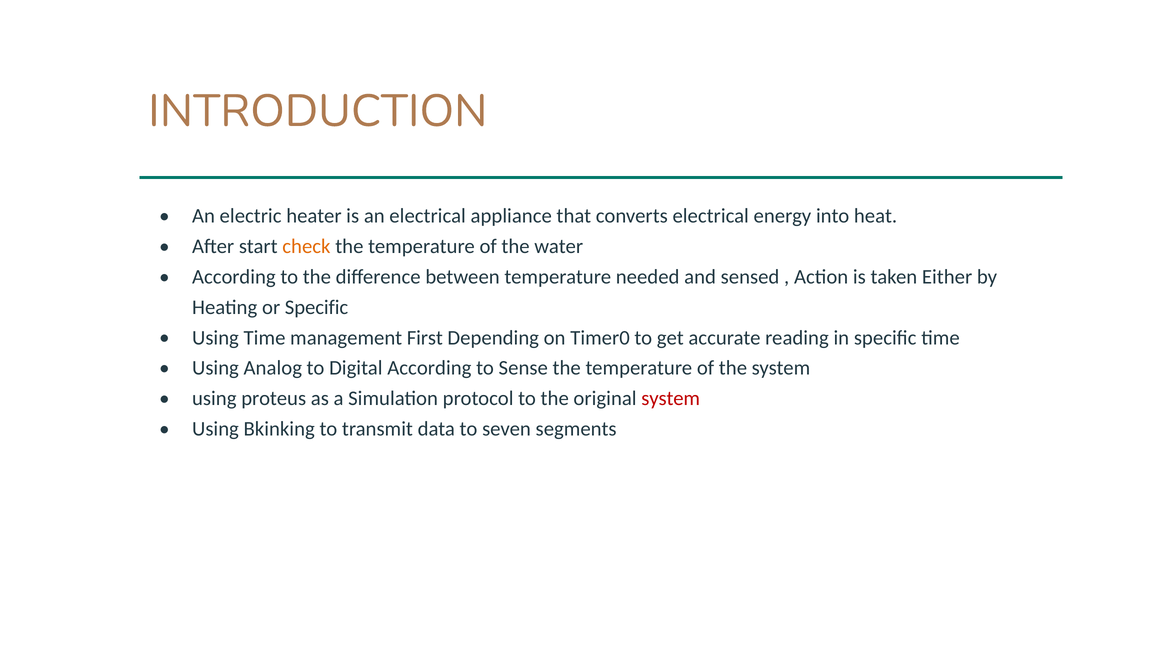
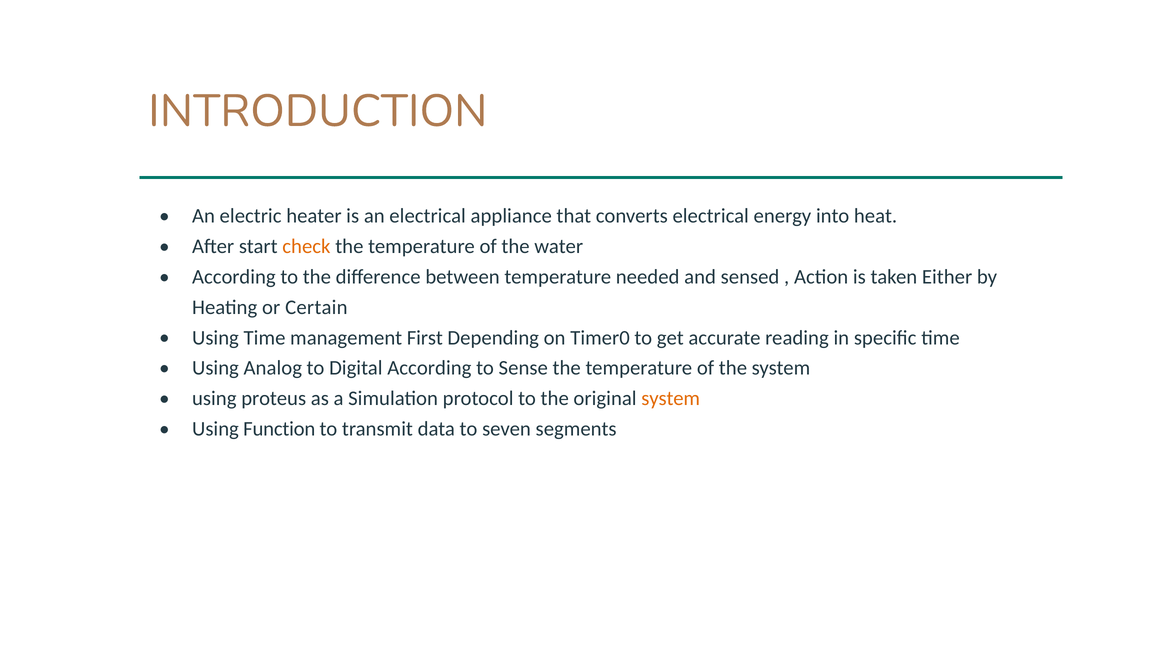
or Specific: Specific -> Certain (316, 307)
system colour: red -> orange (671, 398)
Bkinking: Bkinking -> Function (279, 429)
